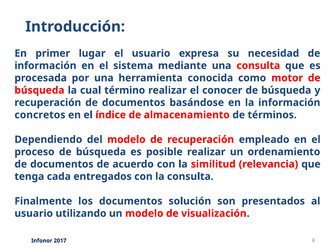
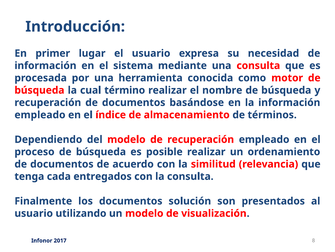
conocer: conocer -> nombre (222, 90)
concretos: concretos -> empleado (40, 115)
